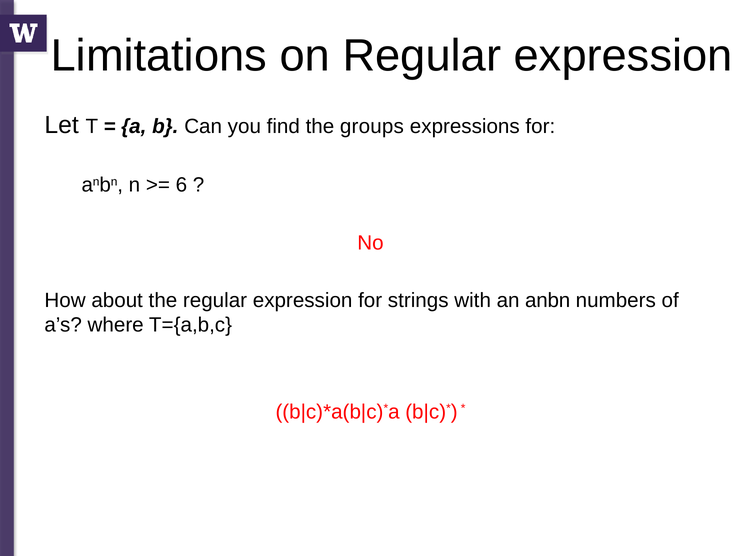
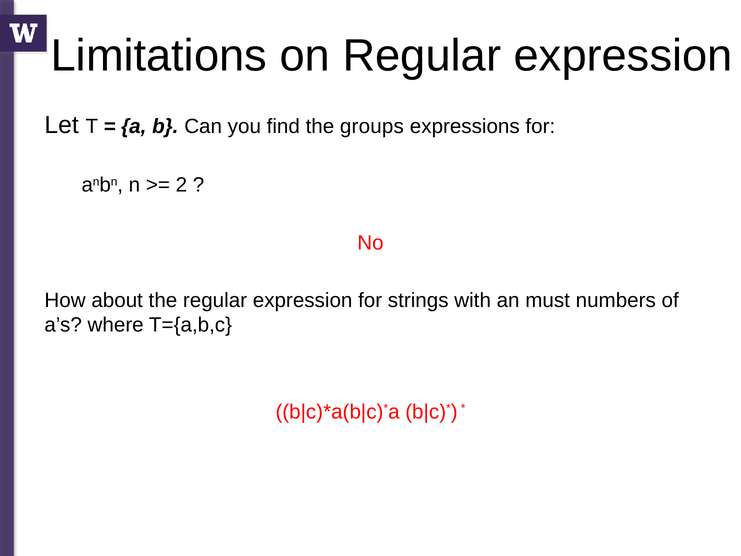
6: 6 -> 2 (181, 185)
an anbn: anbn -> must (548, 300)
